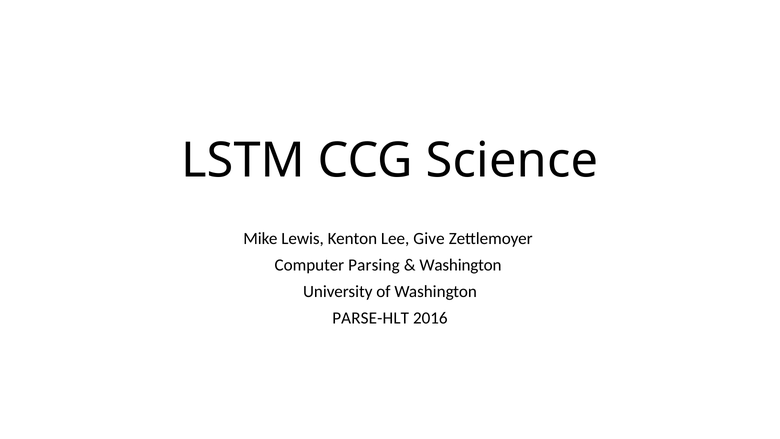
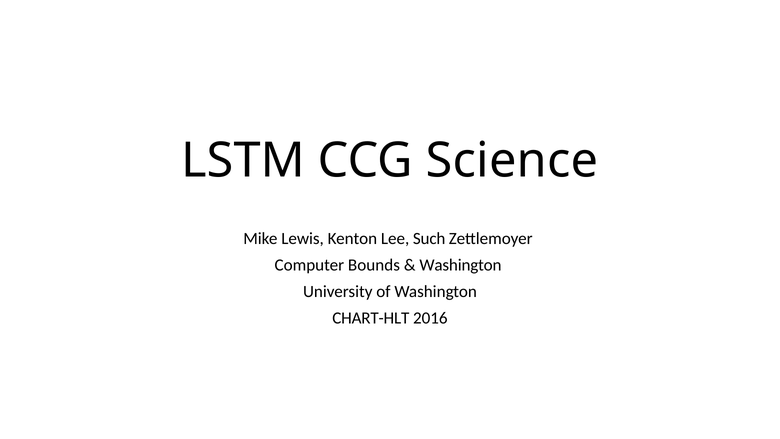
Give: Give -> Such (429, 238)
Parsing: Parsing -> Bounds (374, 265)
PARSE-HLT: PARSE-HLT -> CHART-HLT (371, 318)
